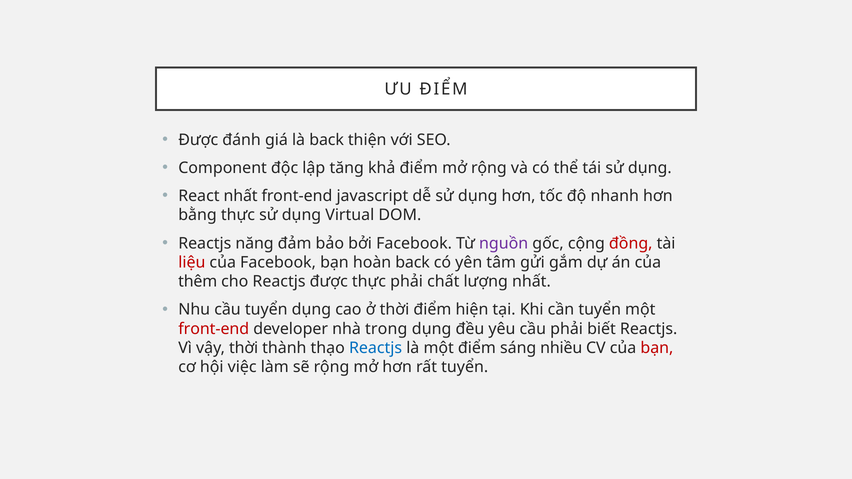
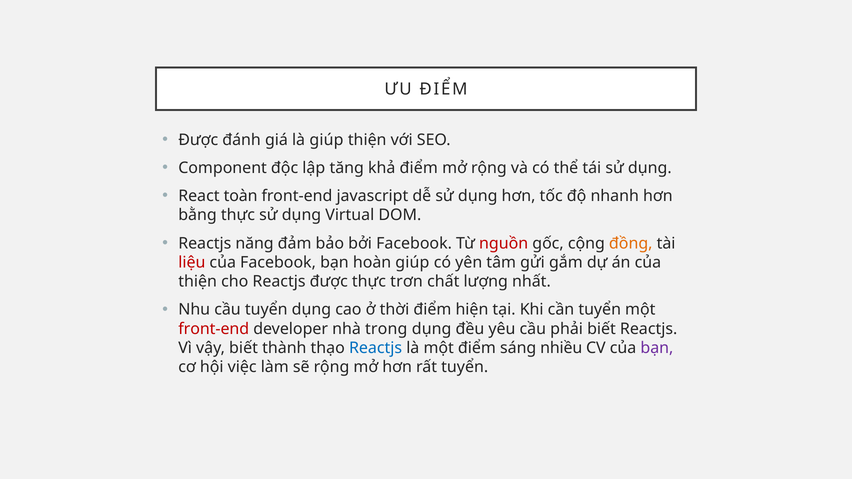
là back: back -> giúp (326, 140)
React nhất: nhất -> toàn (241, 196)
nguồn colour: purple -> red (504, 243)
đồng colour: red -> orange (631, 243)
hoàn back: back -> giúp (412, 263)
thêm: thêm -> thiện (198, 282)
thực phải: phải -> trơn (407, 282)
vậy thời: thời -> biết (244, 348)
bạn colour: red -> purple (657, 348)
